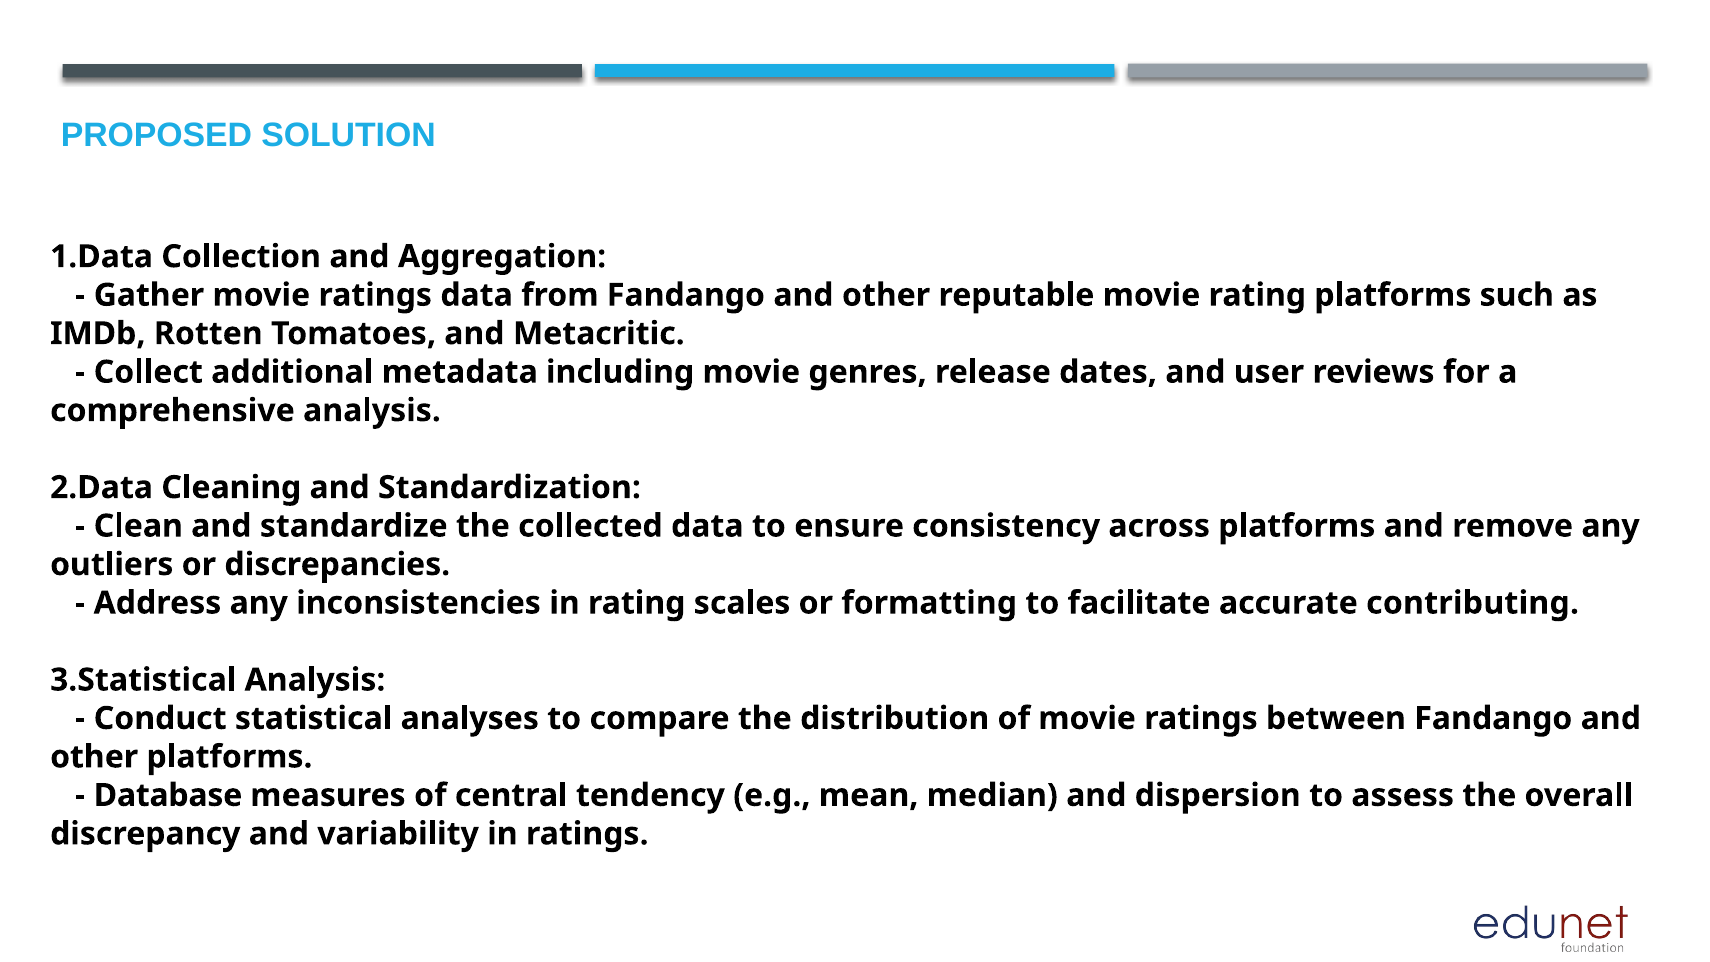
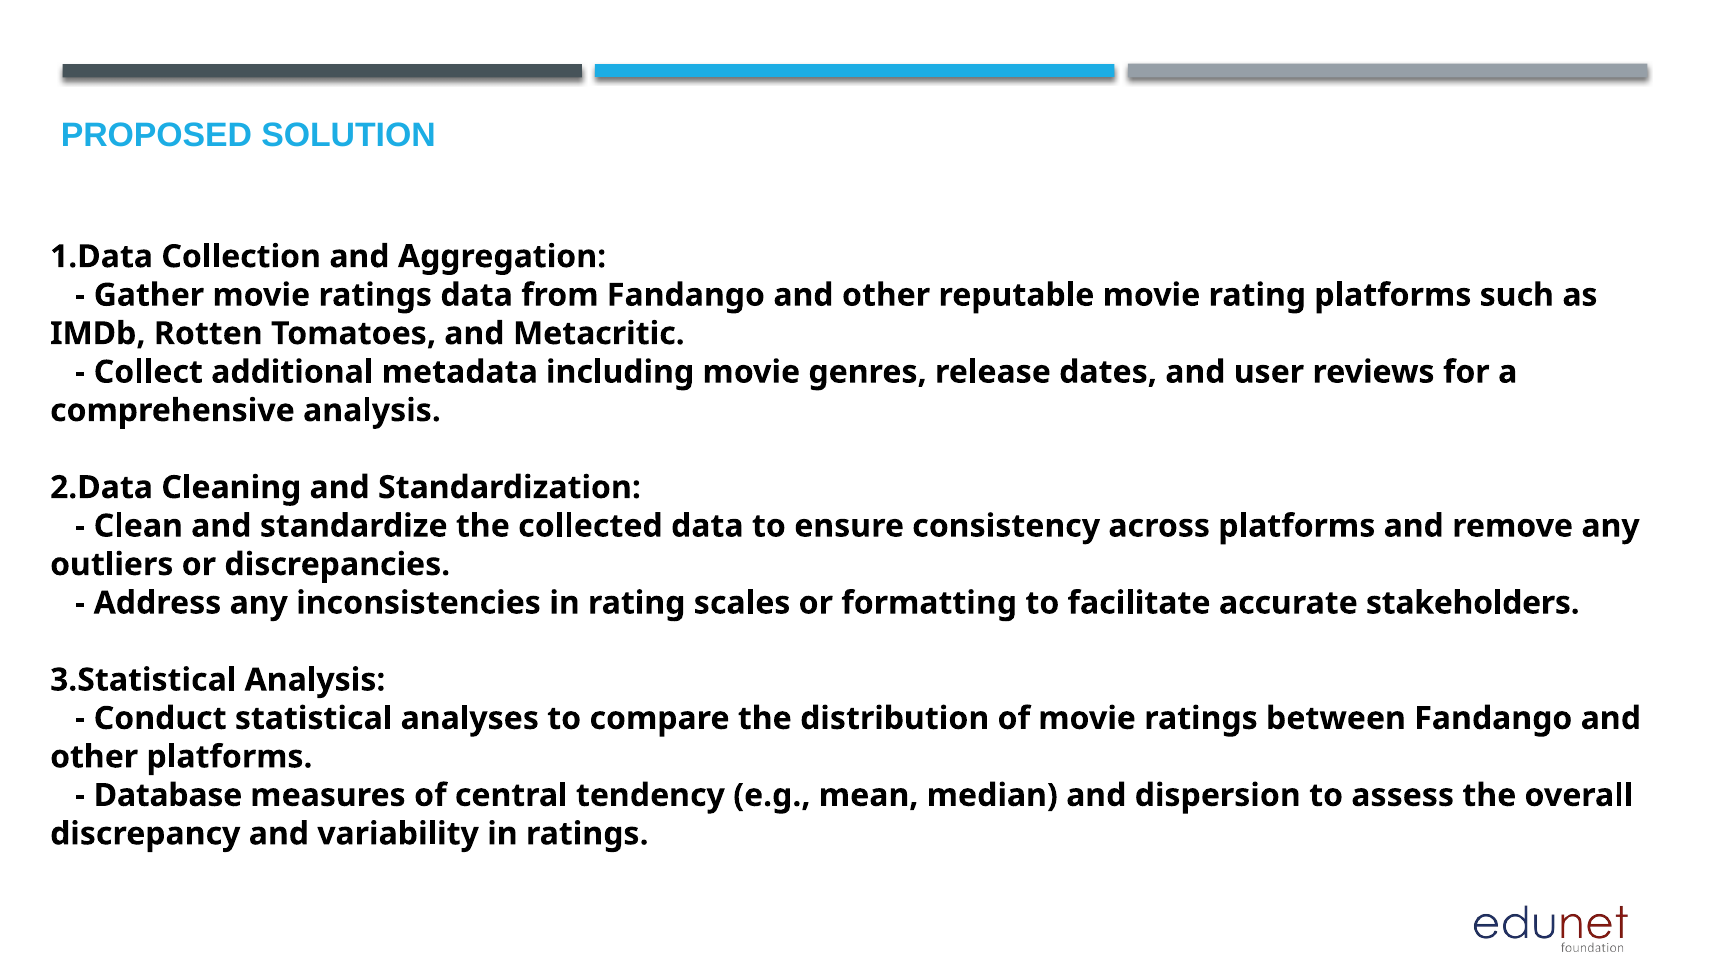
contributing: contributing -> stakeholders (1473, 603)
